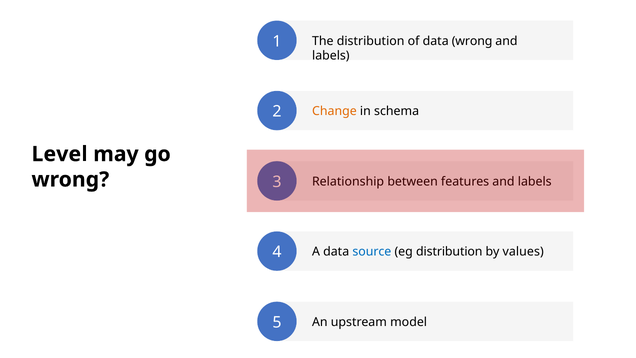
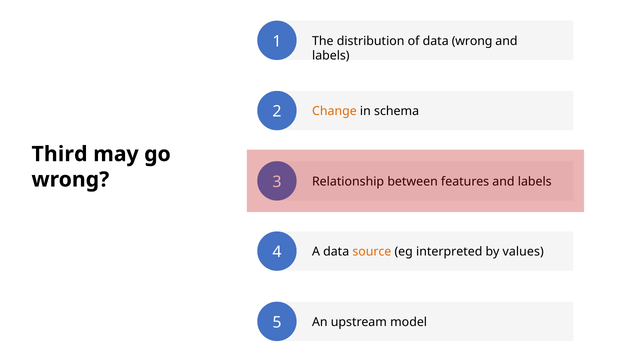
Level: Level -> Third (59, 154)
source colour: blue -> orange (372, 252)
eg distribution: distribution -> interpreted (449, 252)
